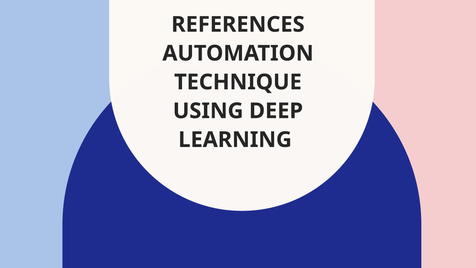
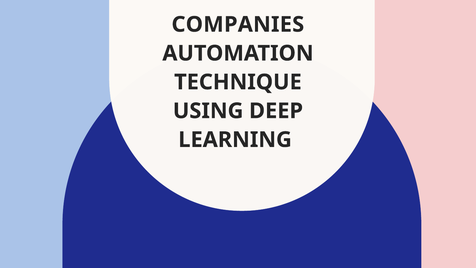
REFERENCES: REFERENCES -> COMPANIES (238, 24)
